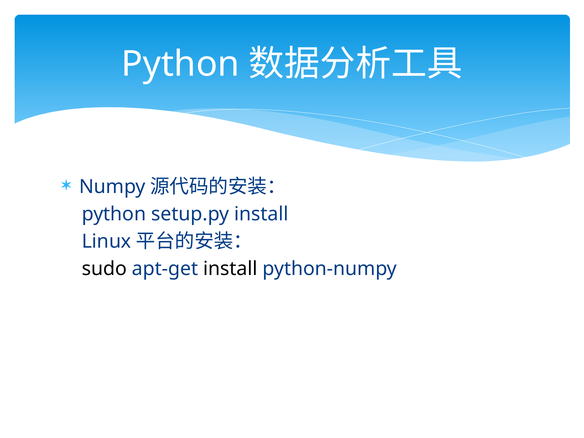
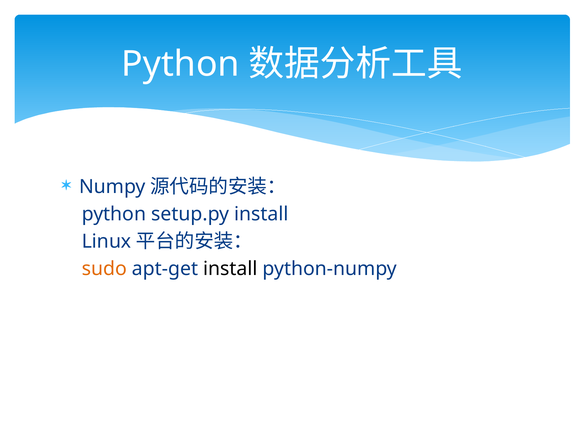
sudo colour: black -> orange (104, 269)
